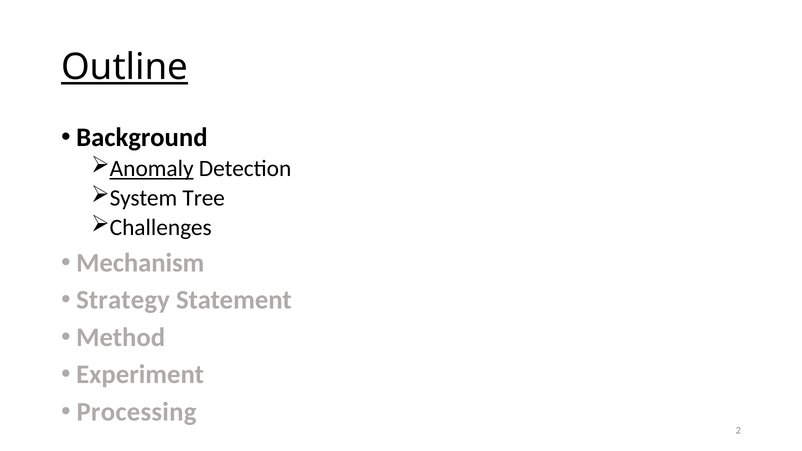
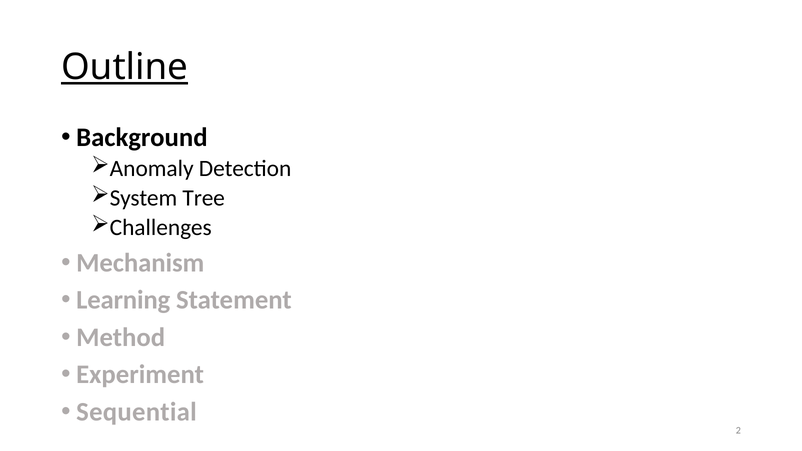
Anomaly underline: present -> none (152, 169)
Strategy: Strategy -> Learning (123, 300)
Processing: Processing -> Sequential (136, 412)
